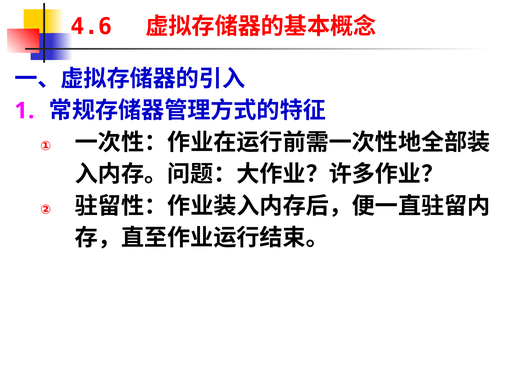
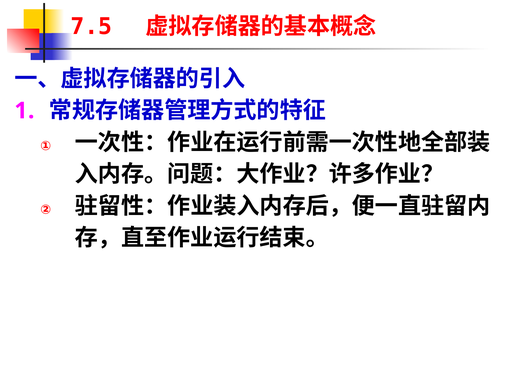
4.6: 4.6 -> 7.5 (91, 27)
